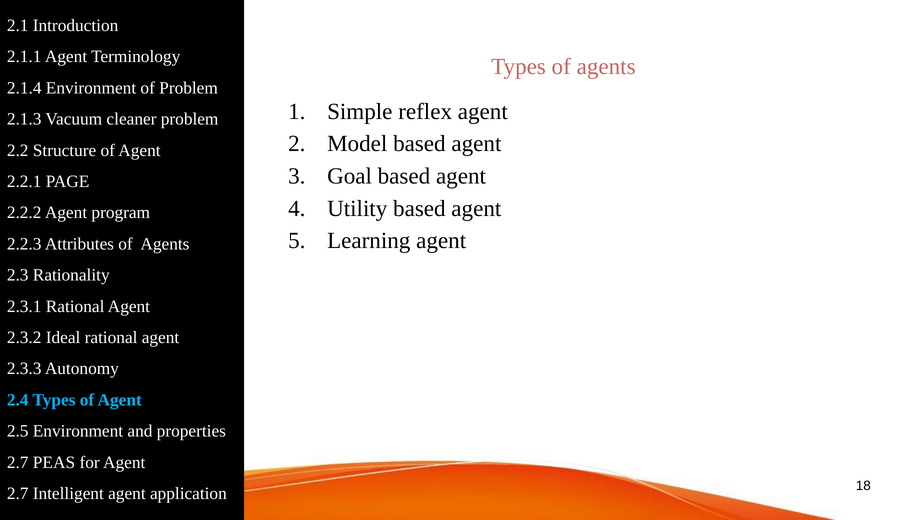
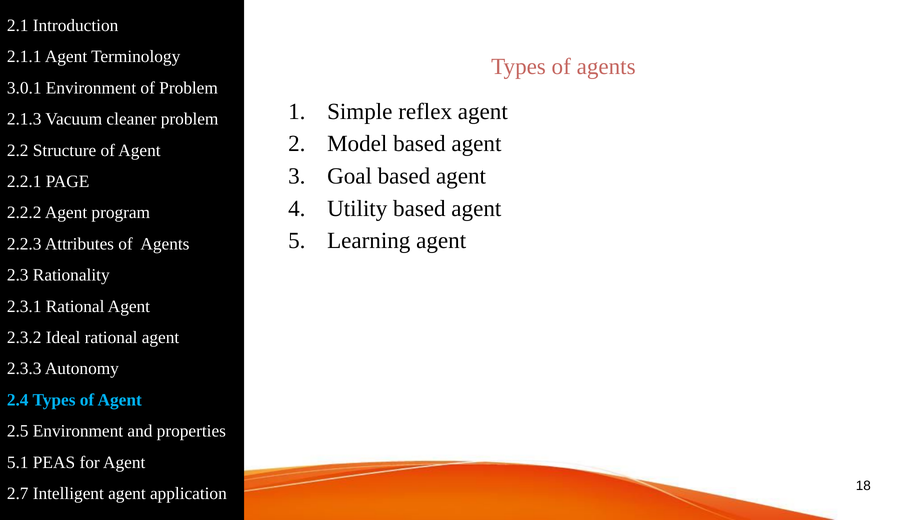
2.1.4: 2.1.4 -> 3.0.1 (24, 88)
2.7: 2.7 -> 5.1 (18, 462)
